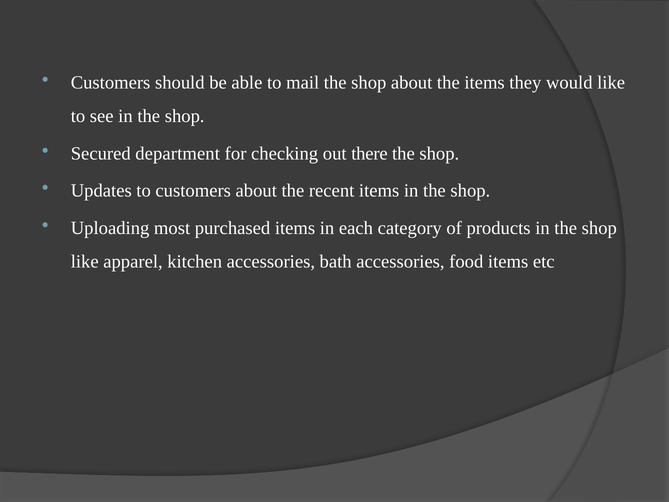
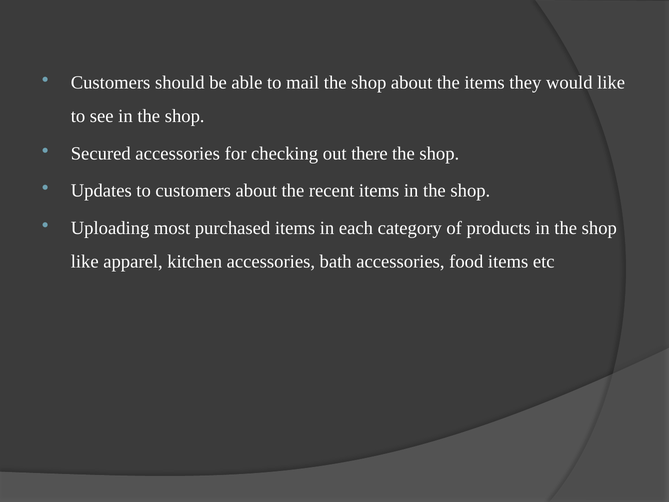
Secured department: department -> accessories (178, 153)
